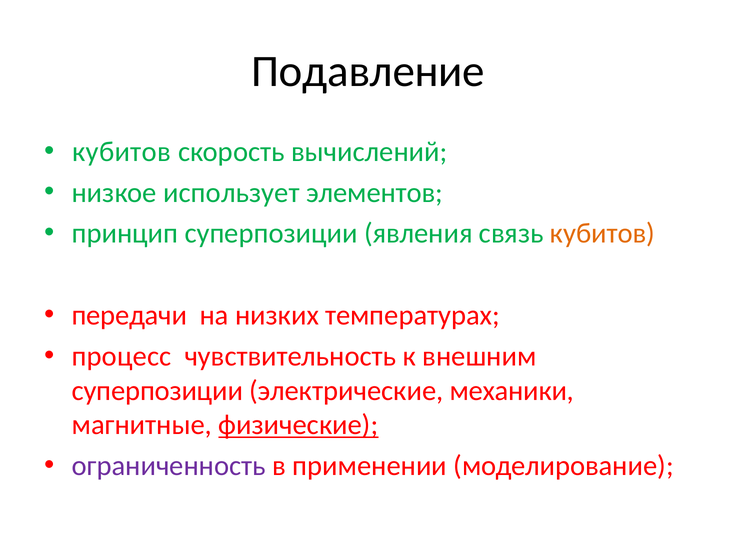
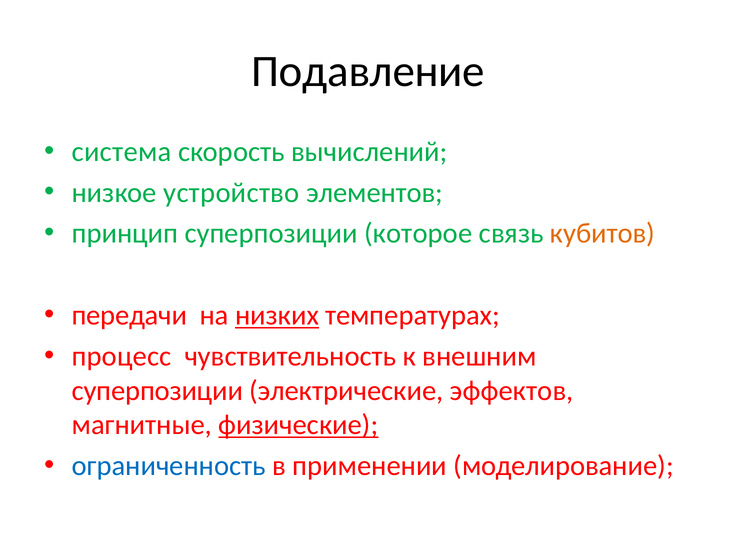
кубитов: кубитов -> система (122, 152)
использует: использует -> устройство (231, 193)
явления: явления -> которое (418, 233)
низких underline: none -> present (277, 315)
механики: механики -> эффектов (512, 391)
ограниченность colour: purple -> blue (169, 466)
